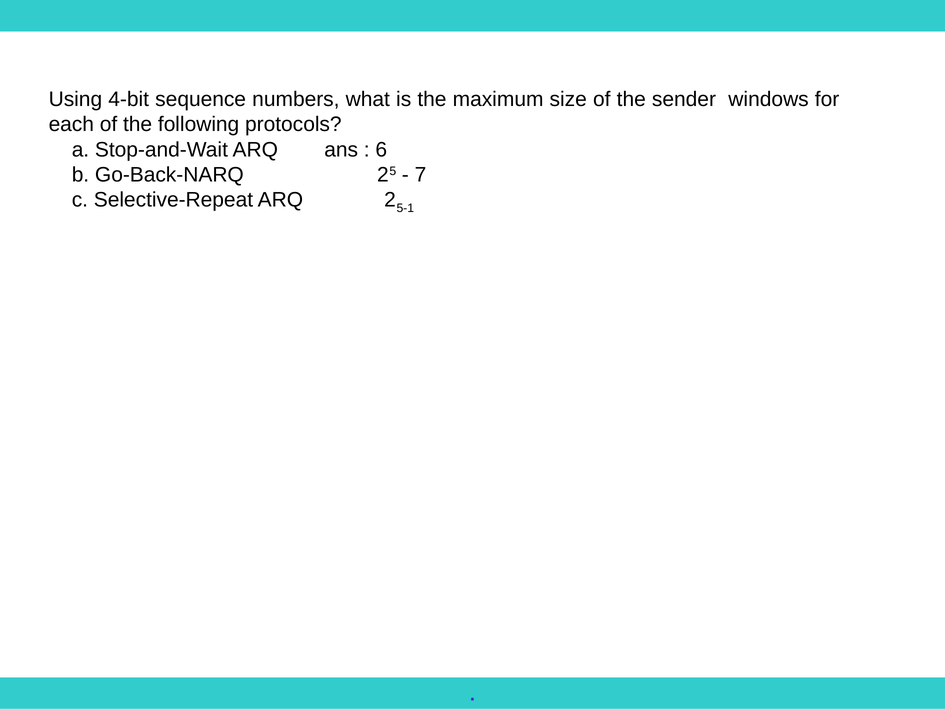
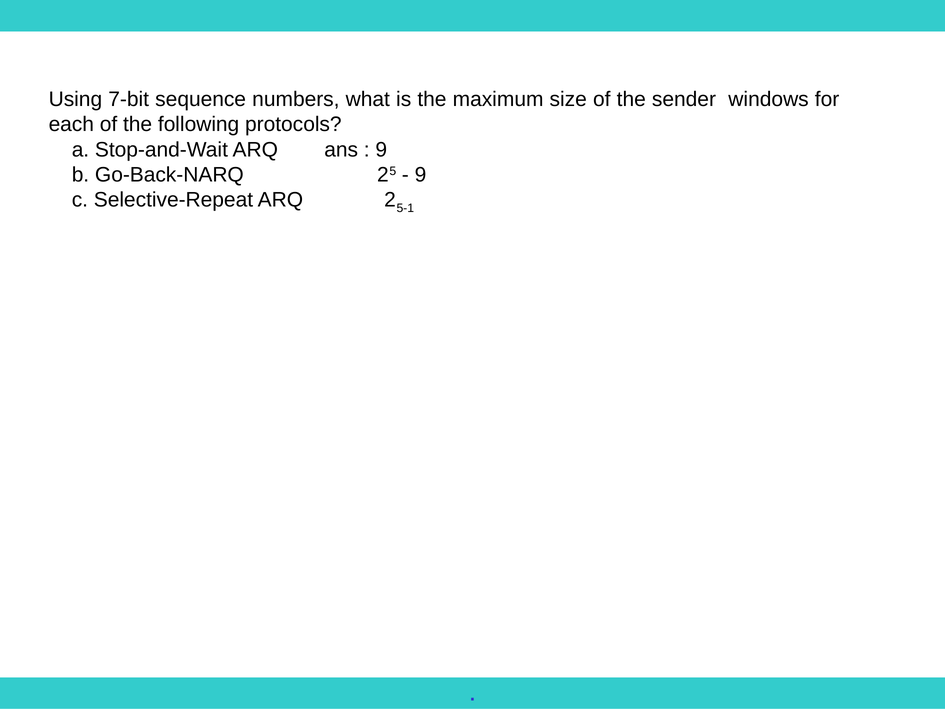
4-bit: 4-bit -> 7-bit (129, 99)
6: 6 -> 9 (381, 150)
7: 7 -> 9 (420, 175)
